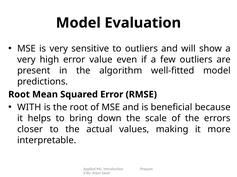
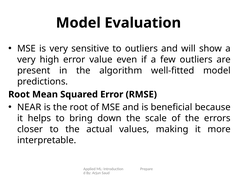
WITH: WITH -> NEAR (29, 108)
